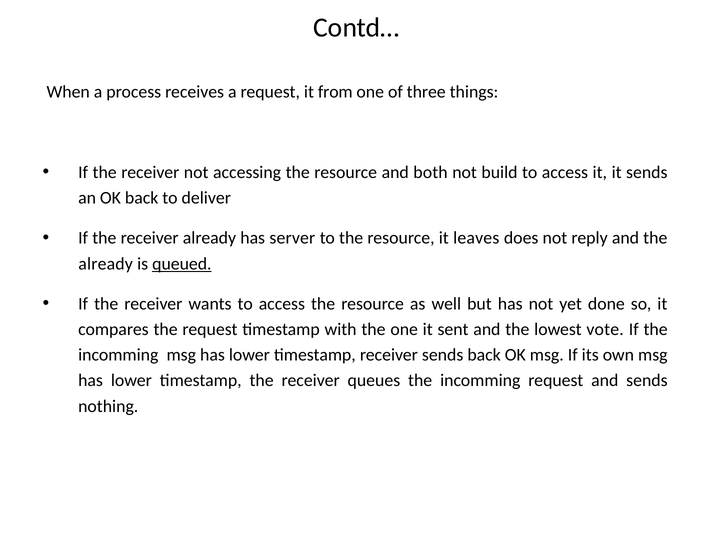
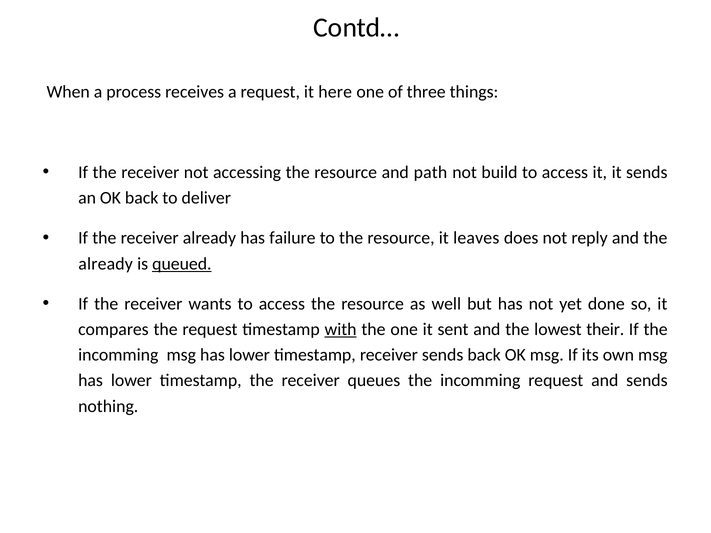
from: from -> here (335, 92)
both: both -> path (430, 172)
server: server -> failure (292, 238)
with underline: none -> present (341, 330)
vote: vote -> their (605, 330)
